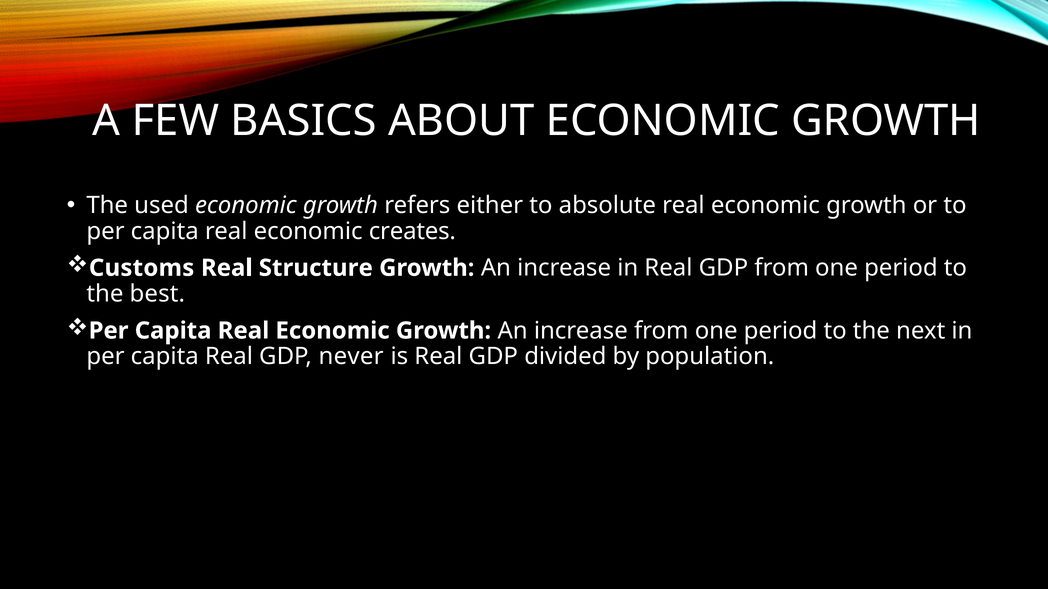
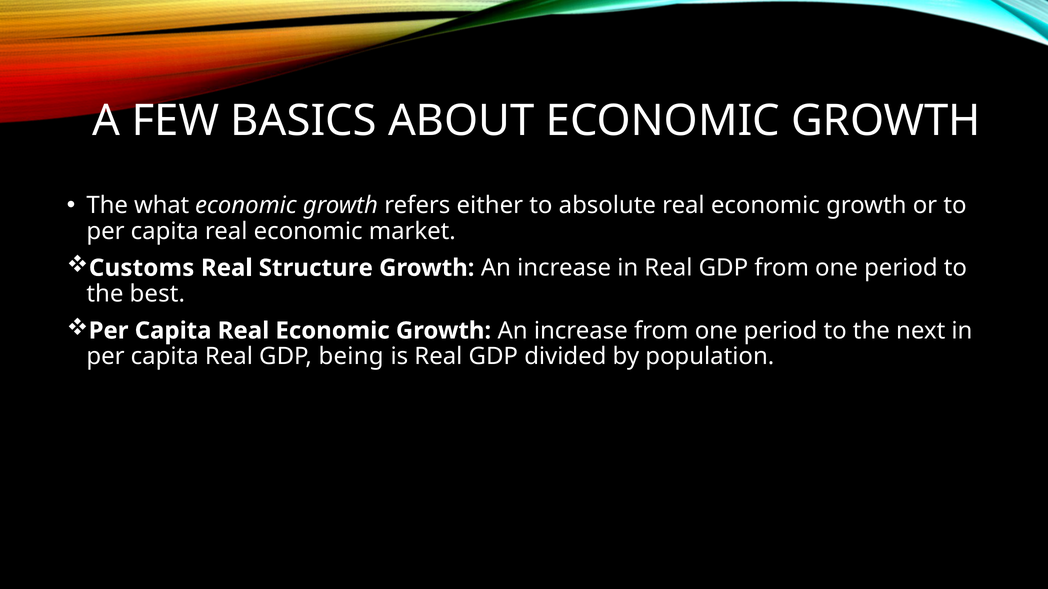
used: used -> what (162, 205)
creates: creates -> market (412, 231)
never: never -> being (351, 357)
